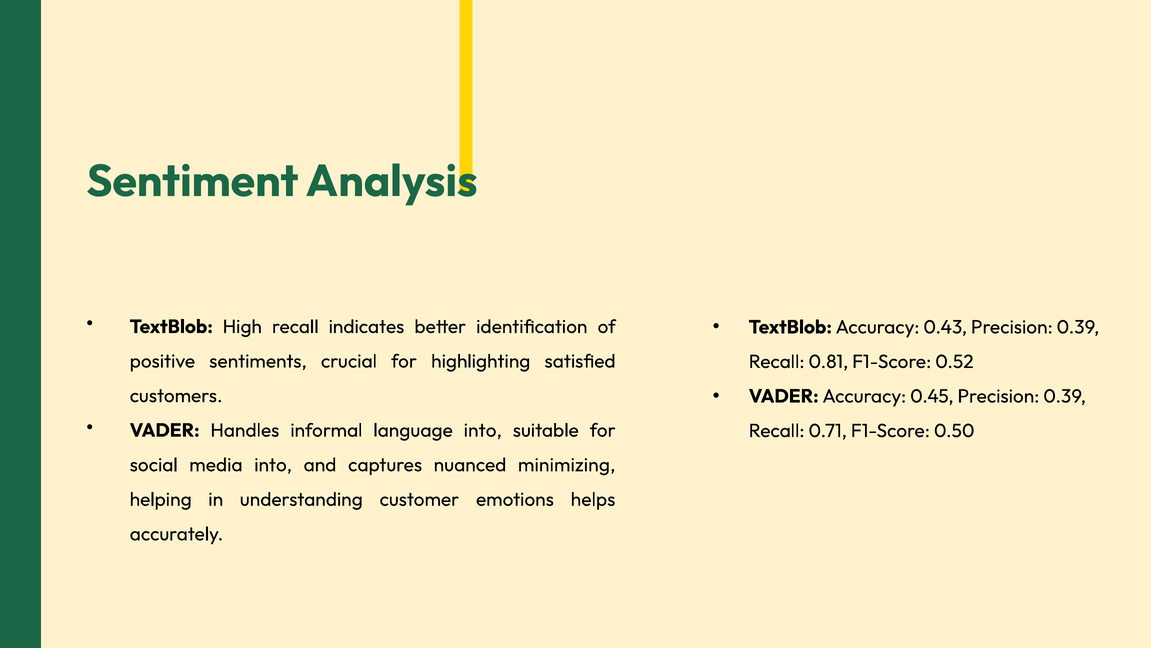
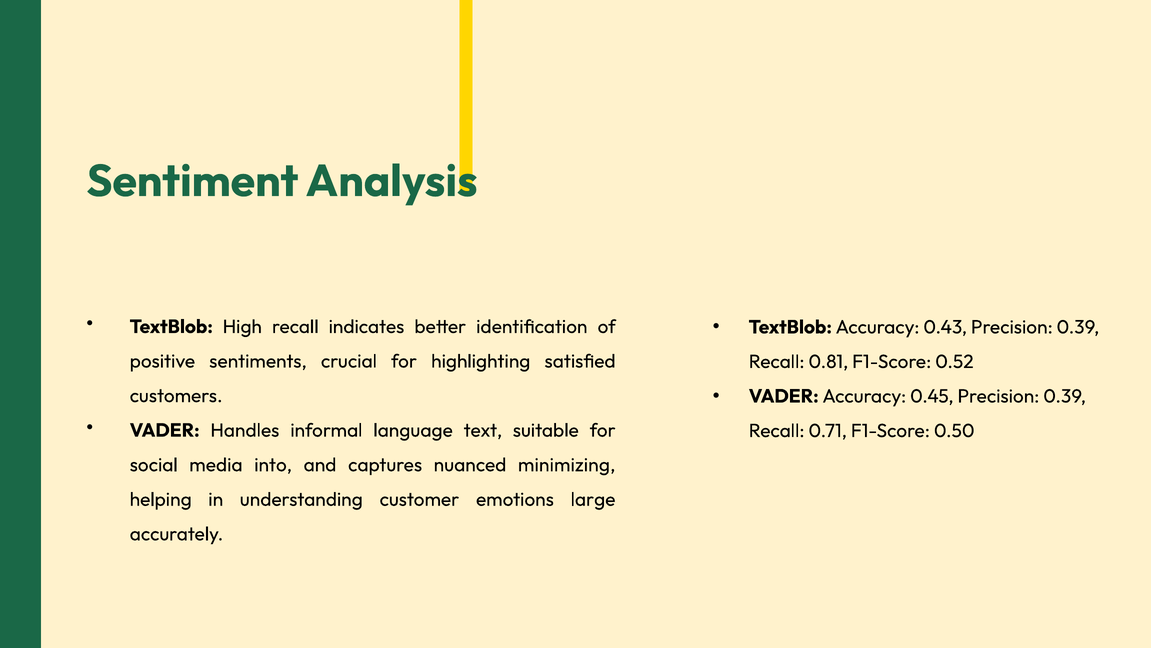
language into: into -> text (483, 430)
helps: helps -> large (593, 499)
